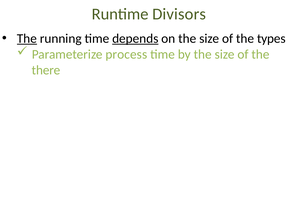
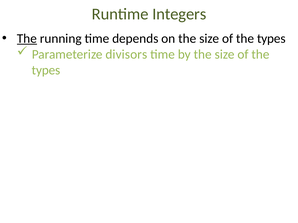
Divisors: Divisors -> Integers (179, 14)
depends underline: present -> none (135, 39)
process: process -> divisors (126, 54)
there: there -> types (46, 70)
